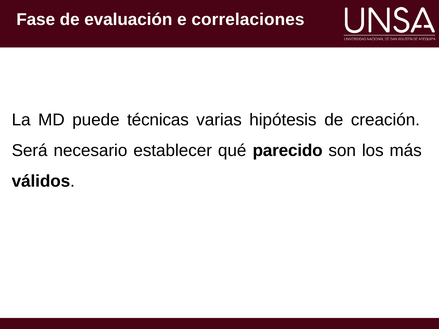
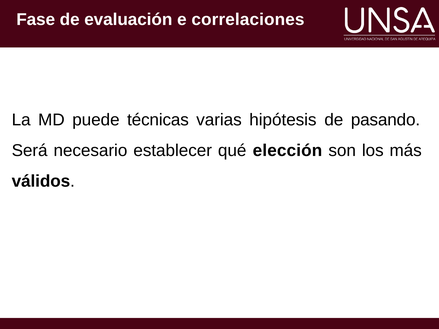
creación: creación -> pasando (385, 120)
parecido: parecido -> elección (287, 151)
